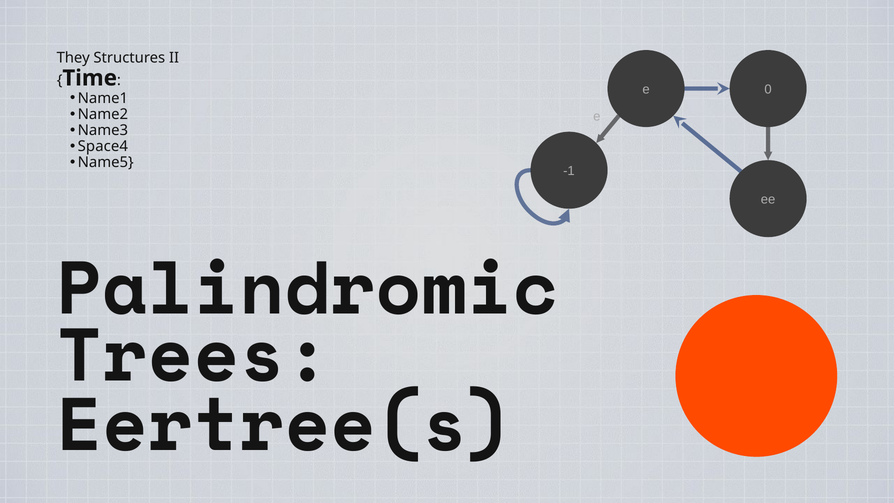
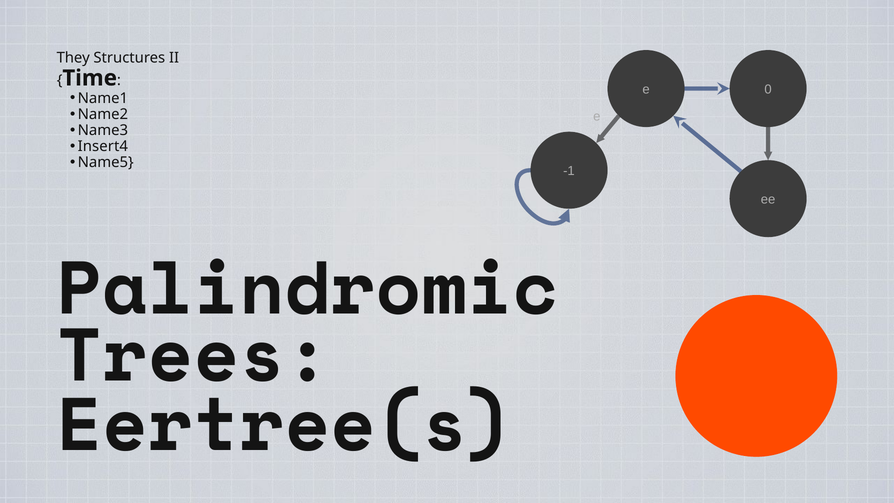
Space4: Space4 -> Insert4 (103, 146)
